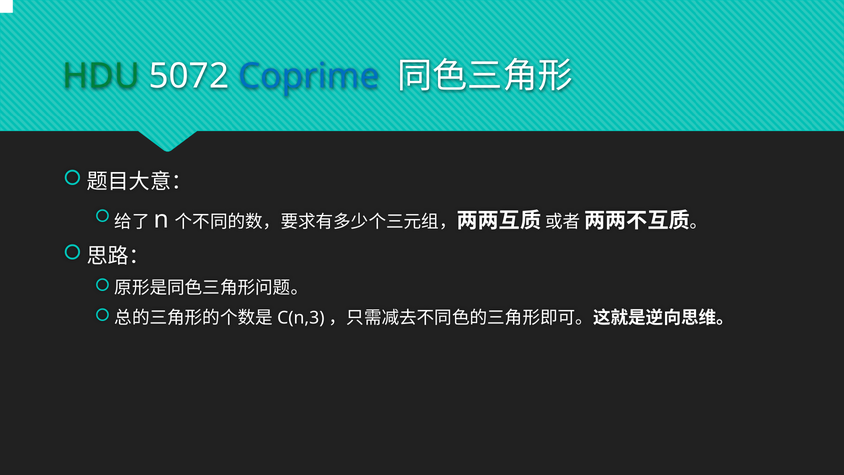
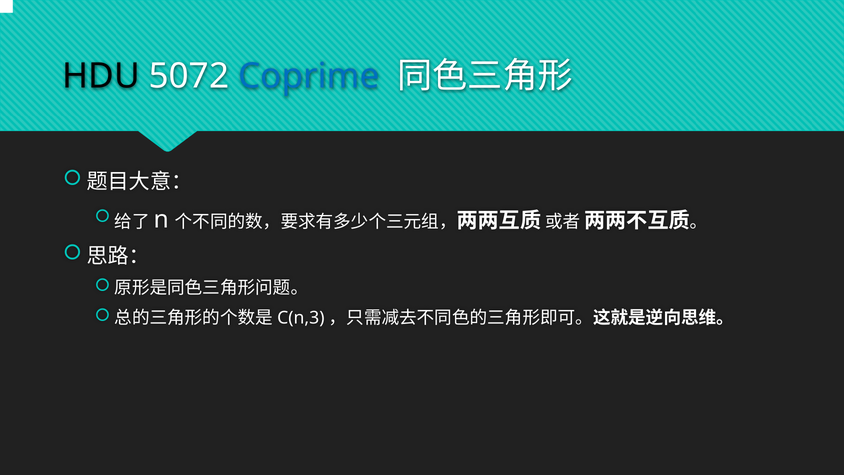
HDU colour: green -> black (101, 76)
